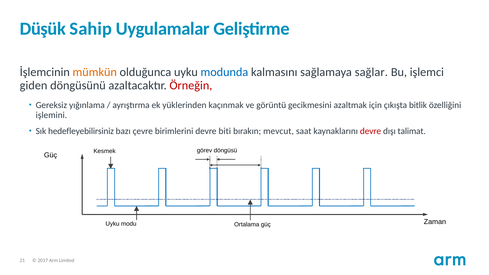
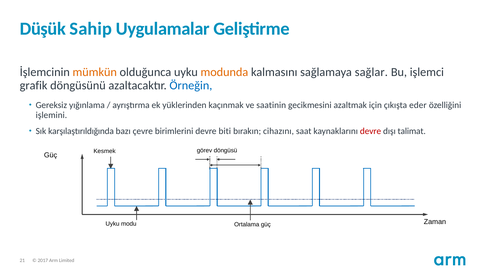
modunda colour: blue -> orange (224, 72)
giden: giden -> grafik (34, 85)
Örneğin colour: red -> blue (191, 85)
görüntü: görüntü -> saatinin (271, 105)
bitlik: bitlik -> eder (418, 105)
hedefleyebilirsiniz: hedefleyebilirsiniz -> karşılaştırıldığında (81, 131)
mevcut: mevcut -> cihazını (278, 131)
